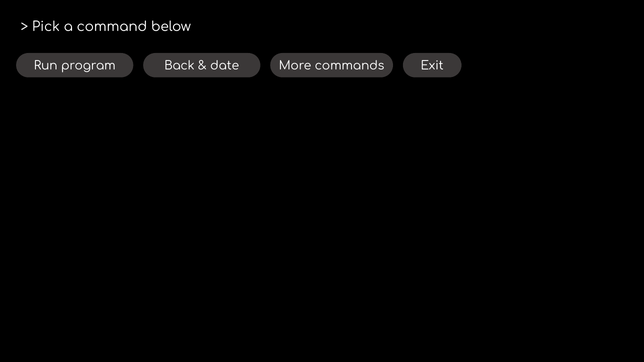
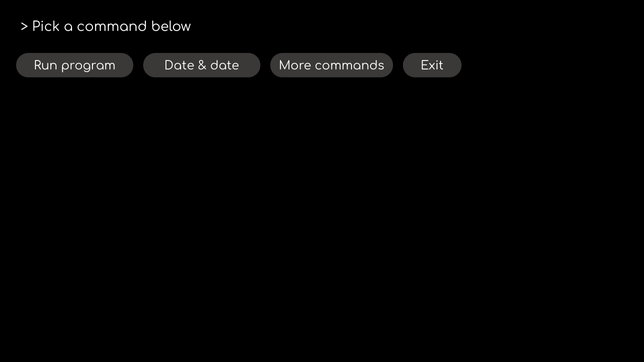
program Back: Back -> Date (179, 66)
